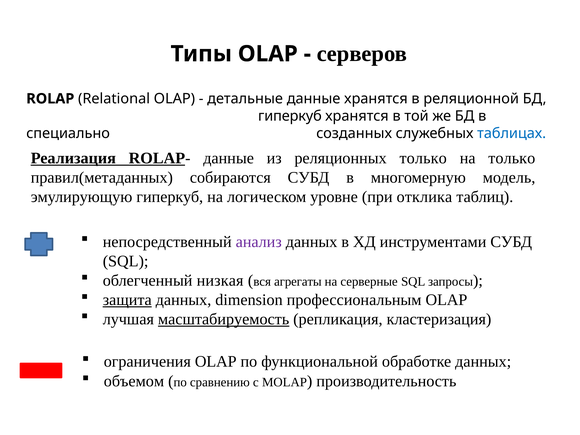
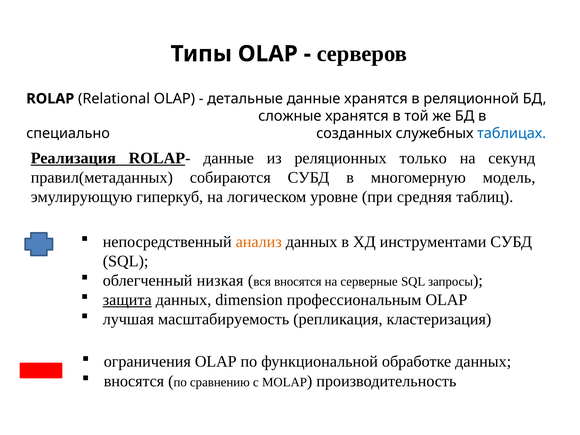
гиперкуб: гиперкуб -> сложные (290, 116)
на только: только -> секунд (512, 158)
отклика: отклика -> средняя (424, 197)
анализ colour: purple -> orange (259, 242)
вся агрегаты: агрегаты -> вносятся (298, 282)
масштабируемость underline: present -> none (224, 319)
объемом: объемом -> вносятся (134, 381)
